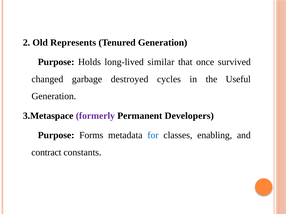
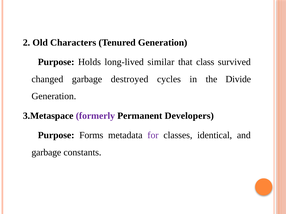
Represents: Represents -> Characters (73, 43)
once: once -> class (205, 62)
Useful: Useful -> Divide (238, 79)
for colour: blue -> purple (153, 136)
enabling: enabling -> identical (215, 136)
contract: contract -> garbage (46, 153)
